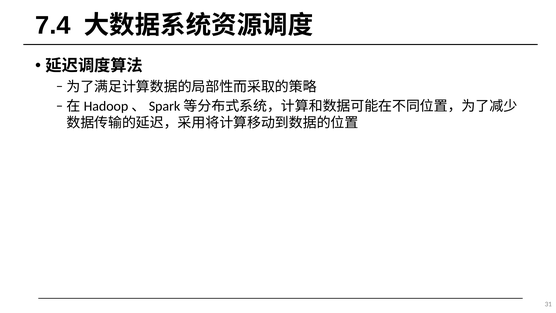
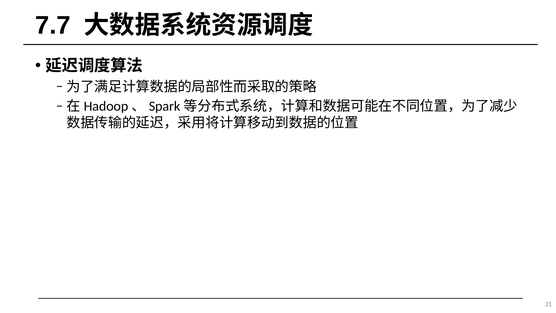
7.4: 7.4 -> 7.7 (53, 25)
